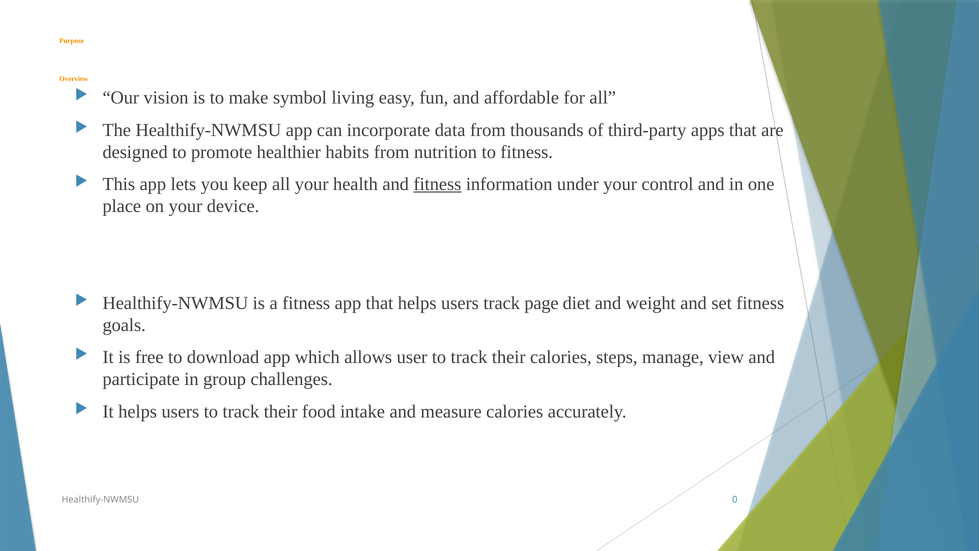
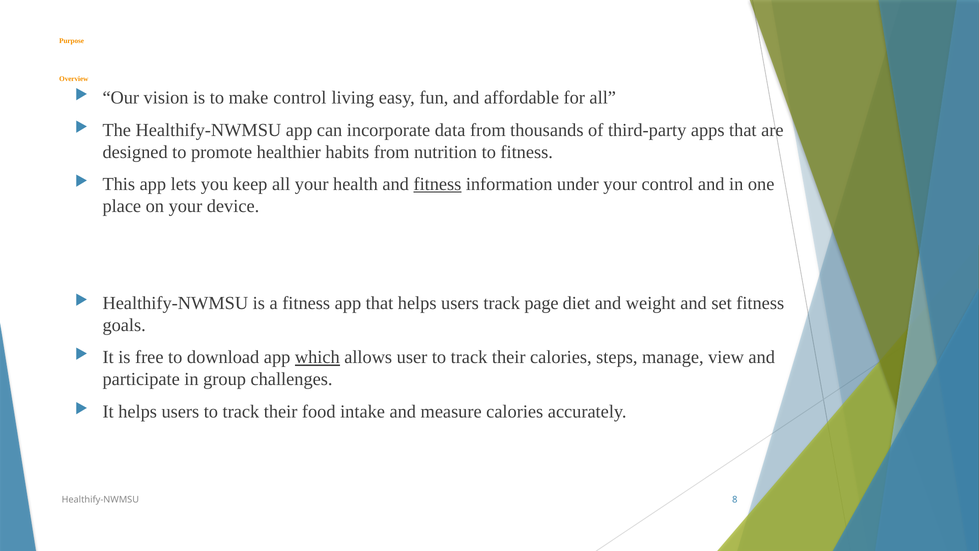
make symbol: symbol -> control (300, 98)
which underline: none -> present (317, 357)
0: 0 -> 8 (735, 500)
